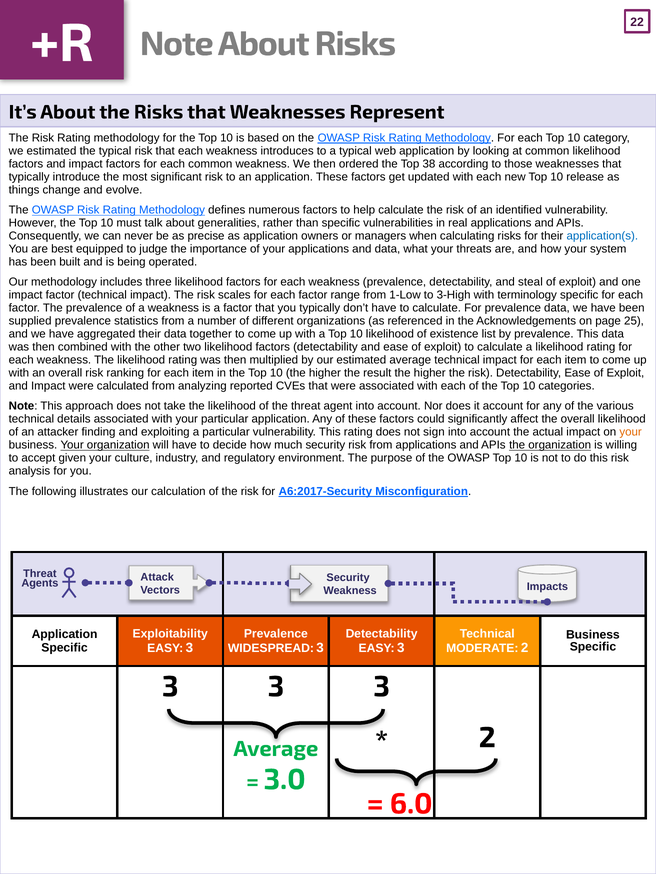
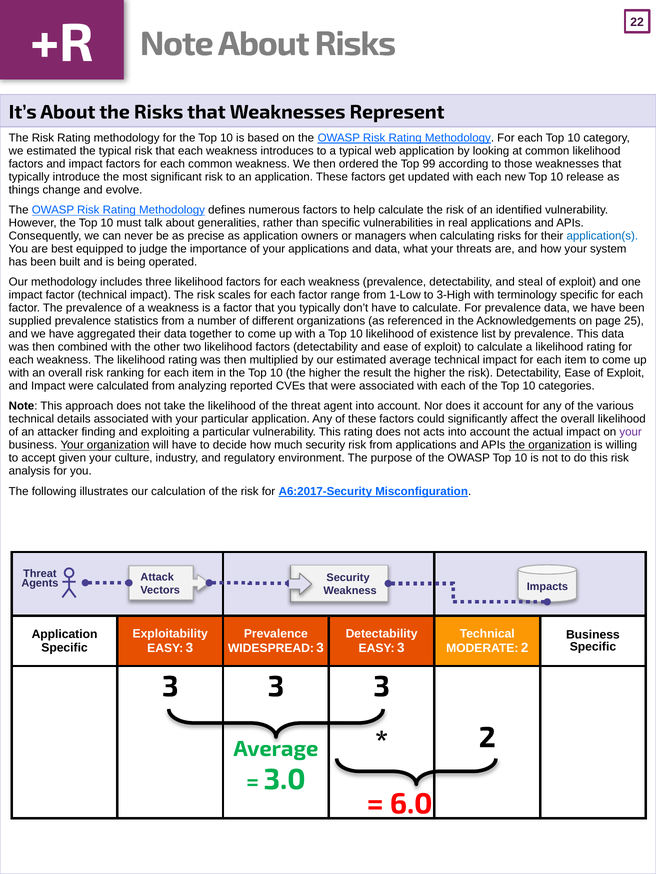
38: 38 -> 99 (429, 164)
sign: sign -> acts (434, 432)
your colour: orange -> purple (631, 432)
